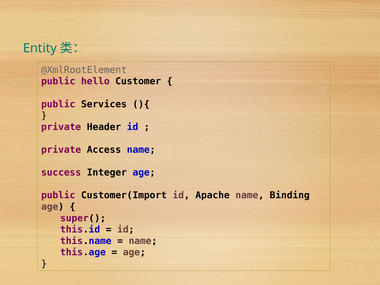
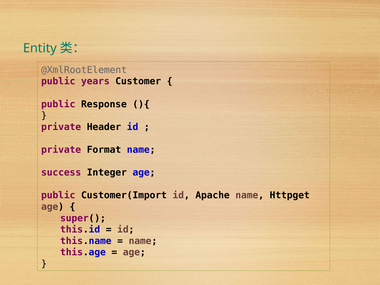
hello: hello -> years (95, 81)
Services: Services -> Response (104, 104)
Access: Access -> Format (104, 150)
Binding: Binding -> Httpget (290, 195)
